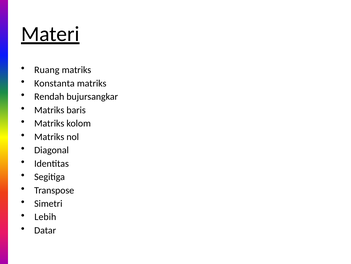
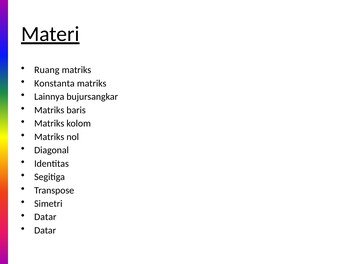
Rendah: Rendah -> Lainnya (49, 96)
Lebih: Lebih -> Datar (45, 216)
